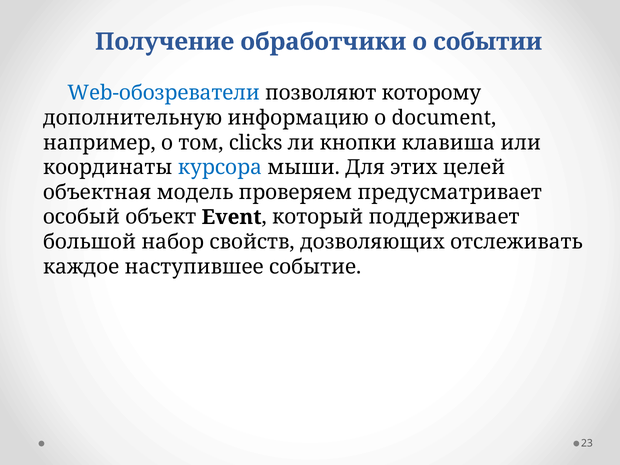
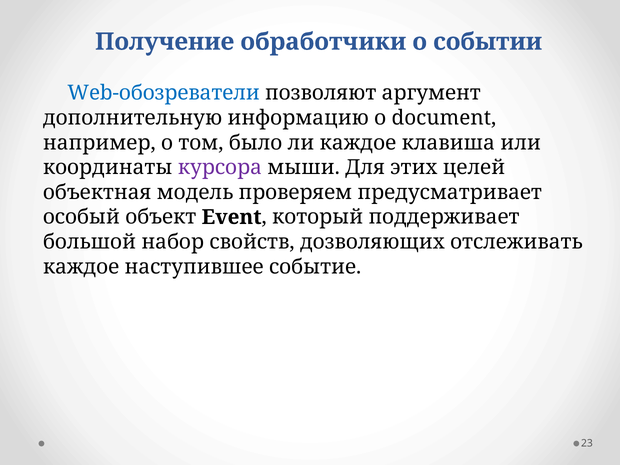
которому: которому -> аргумент (431, 93)
clicks: clicks -> было (256, 143)
ли кнопки: кнопки -> каждое (358, 143)
курсора colour: blue -> purple (220, 168)
